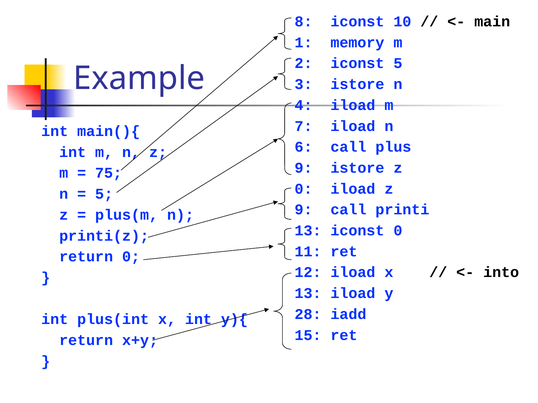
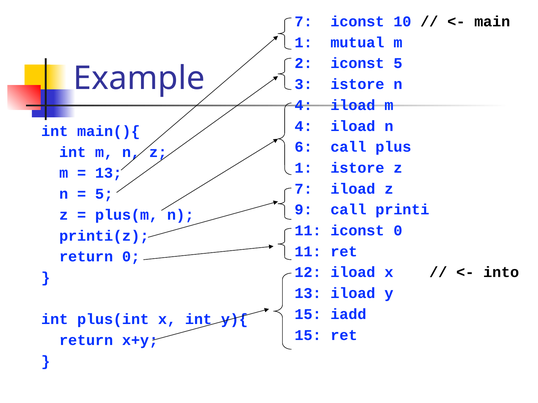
8: 8 -> 7 (304, 22)
memory: memory -> mutual (357, 43)
7: 7 -> 4 (304, 126)
9: 9 -> 1 (304, 168)
75: 75 -> 13 (109, 173)
0: 0 -> 7 (304, 189)
13: 13 -> 11 (308, 231)
28: 28 -> 15 (308, 315)
